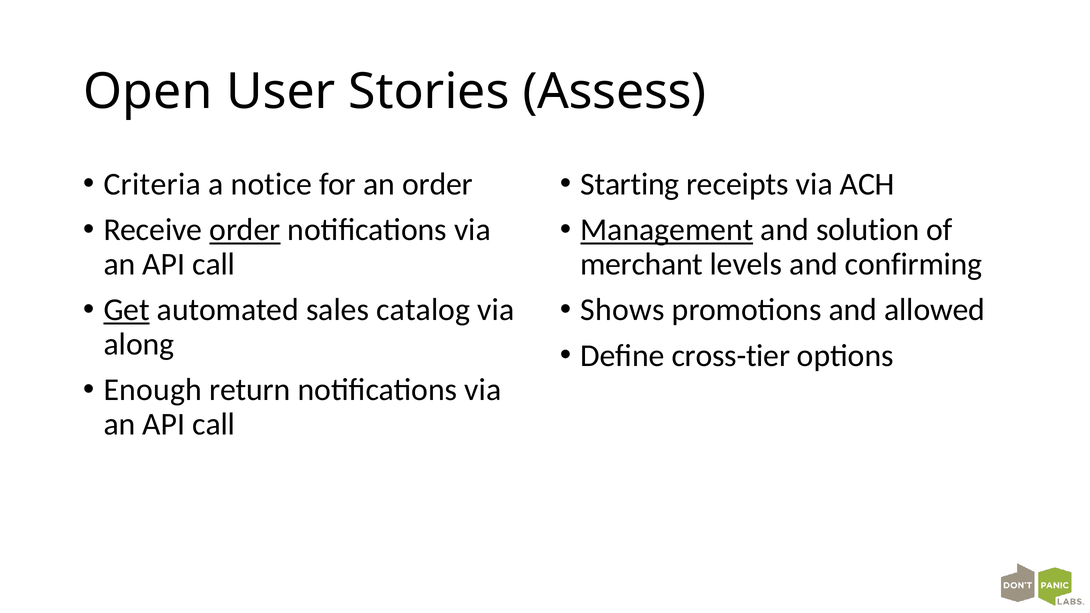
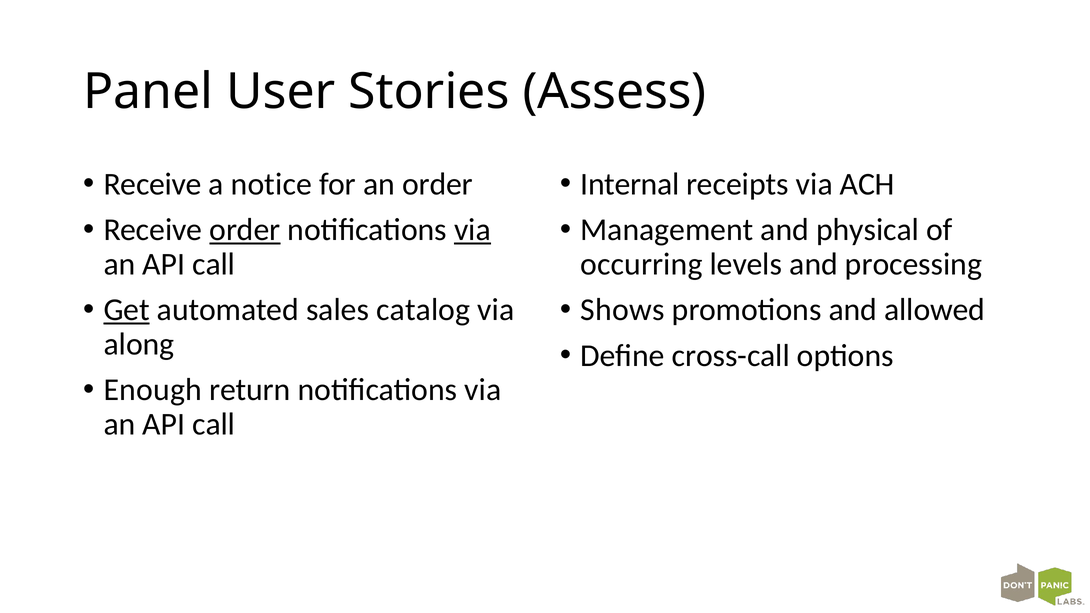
Open: Open -> Panel (148, 92)
Criteria: Criteria -> Receive (153, 184)
Starting: Starting -> Internal (630, 184)
via underline: none -> present (472, 230)
Management underline: present -> none (667, 230)
solution: solution -> physical (868, 230)
merchant: merchant -> occurring (641, 264)
confirming: confirming -> processing (914, 264)
cross-tier: cross-tier -> cross-call (731, 356)
